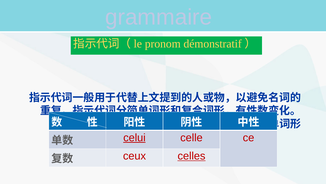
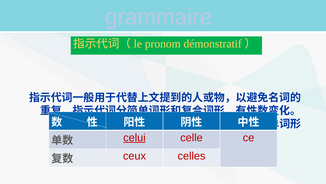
celles underline: present -> none (192, 156)
